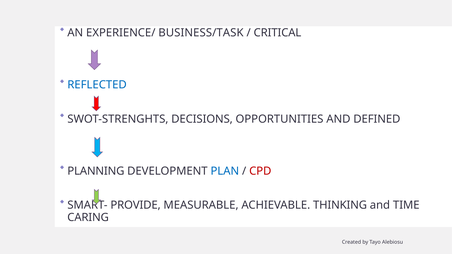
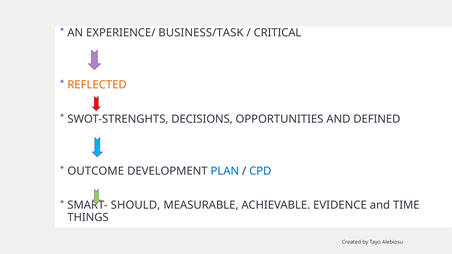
REFLECTED colour: blue -> orange (97, 85)
PLANNING: PLANNING -> OUTCOME (96, 171)
CPD colour: red -> blue (260, 171)
PROVIDE: PROVIDE -> SHOULD (135, 205)
THINKING: THINKING -> EVIDENCE (340, 205)
CARING: CARING -> THINGS (88, 218)
